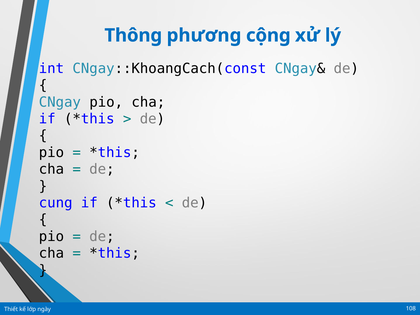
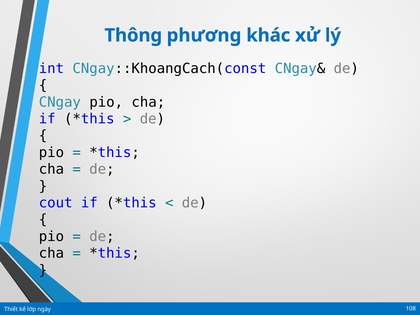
cộng: cộng -> khác (268, 35)
cung: cung -> cout (56, 203)
